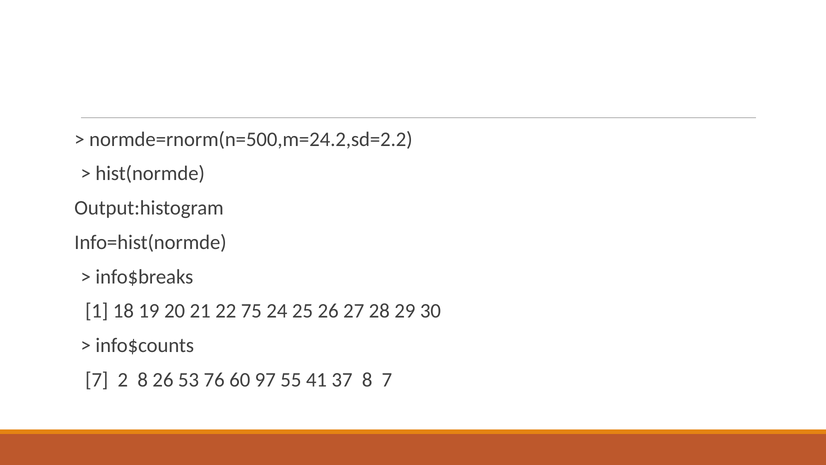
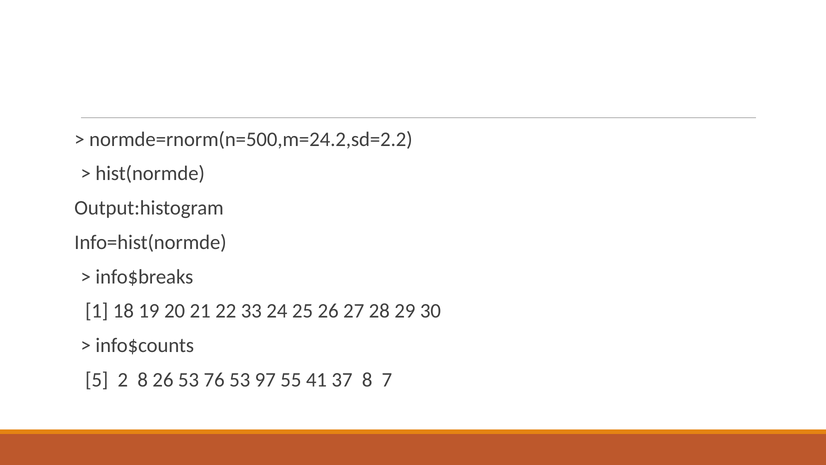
75: 75 -> 33 (251, 311)
7: 7 -> 5 (97, 380)
76 60: 60 -> 53 (240, 380)
